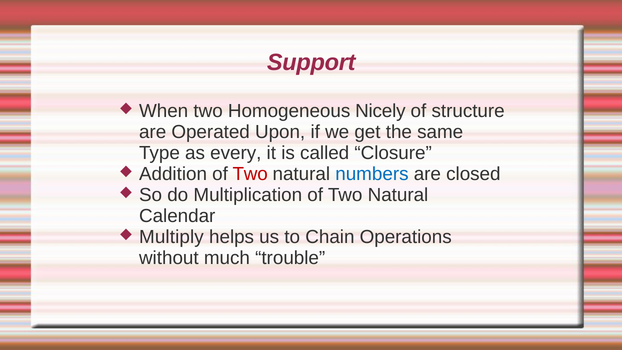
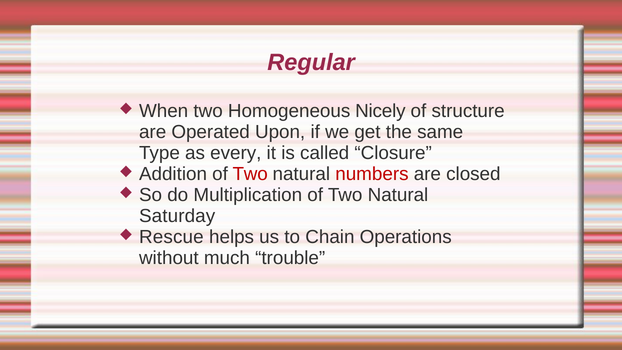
Support: Support -> Regular (311, 63)
numbers colour: blue -> red (372, 174)
Calendar: Calendar -> Saturday (177, 216)
Multiply: Multiply -> Rescue (171, 237)
